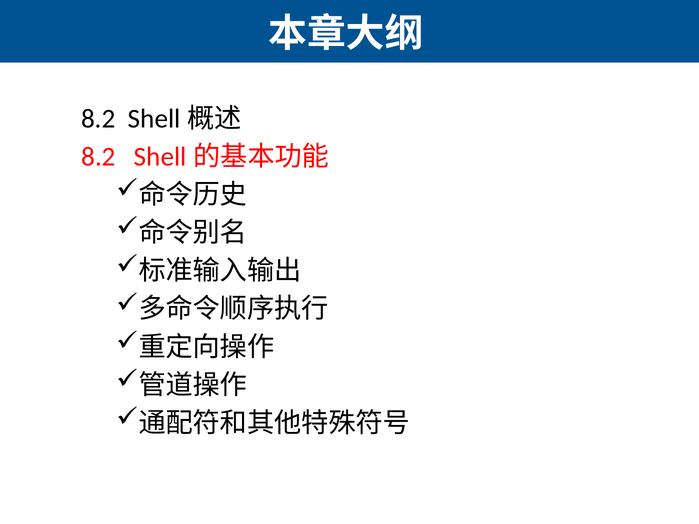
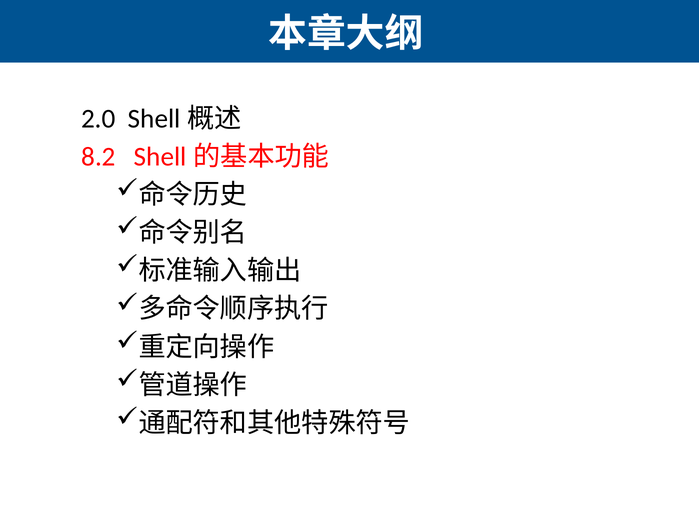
8.2: 8.2 -> 2.0 (98, 119)
